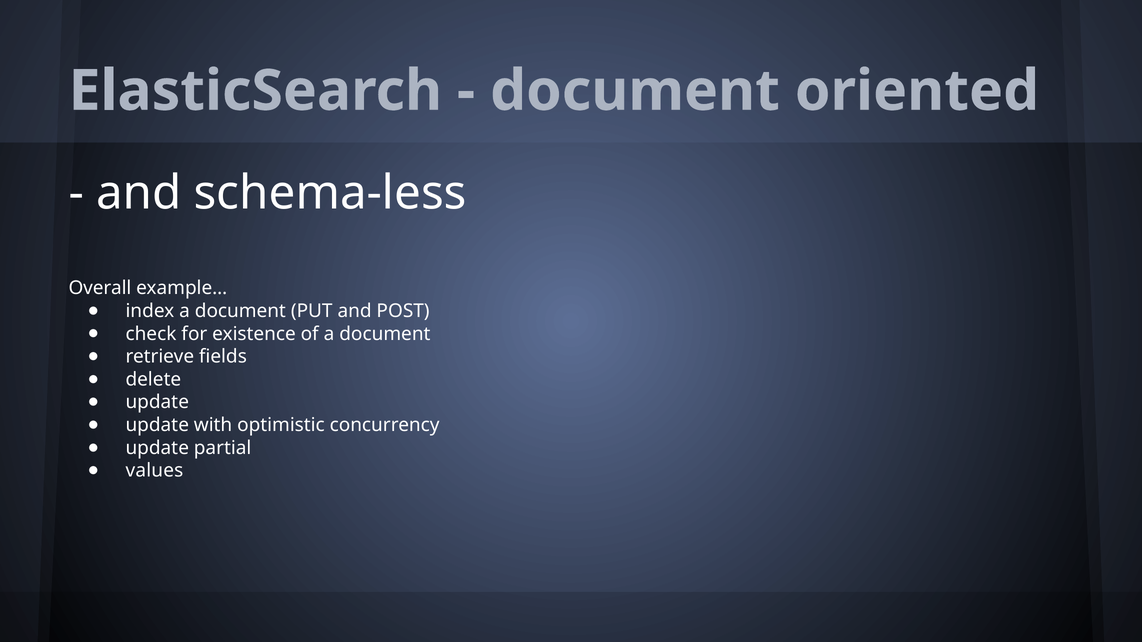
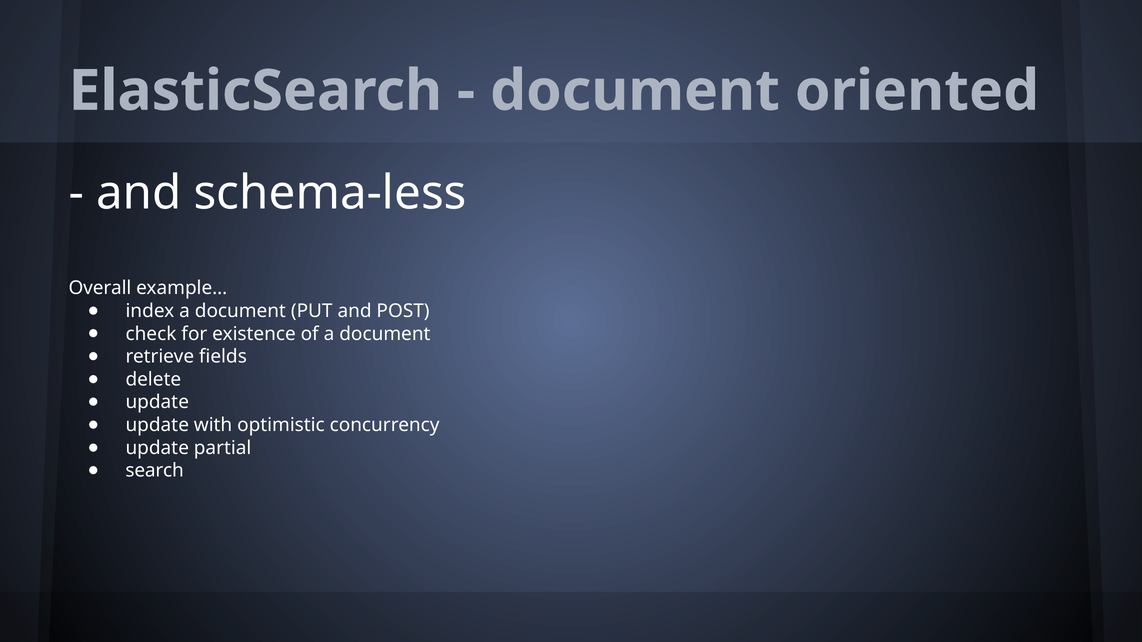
values: values -> search (155, 471)
